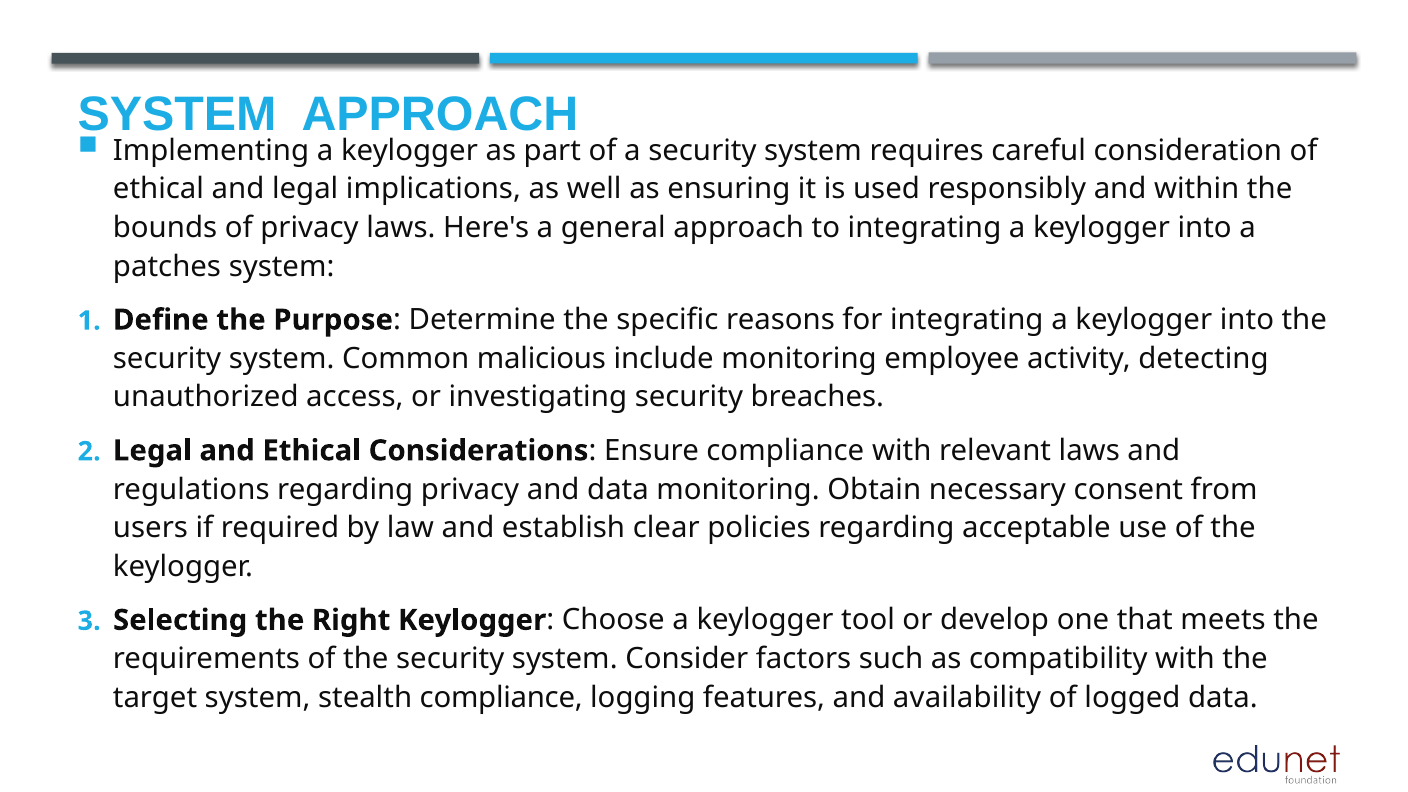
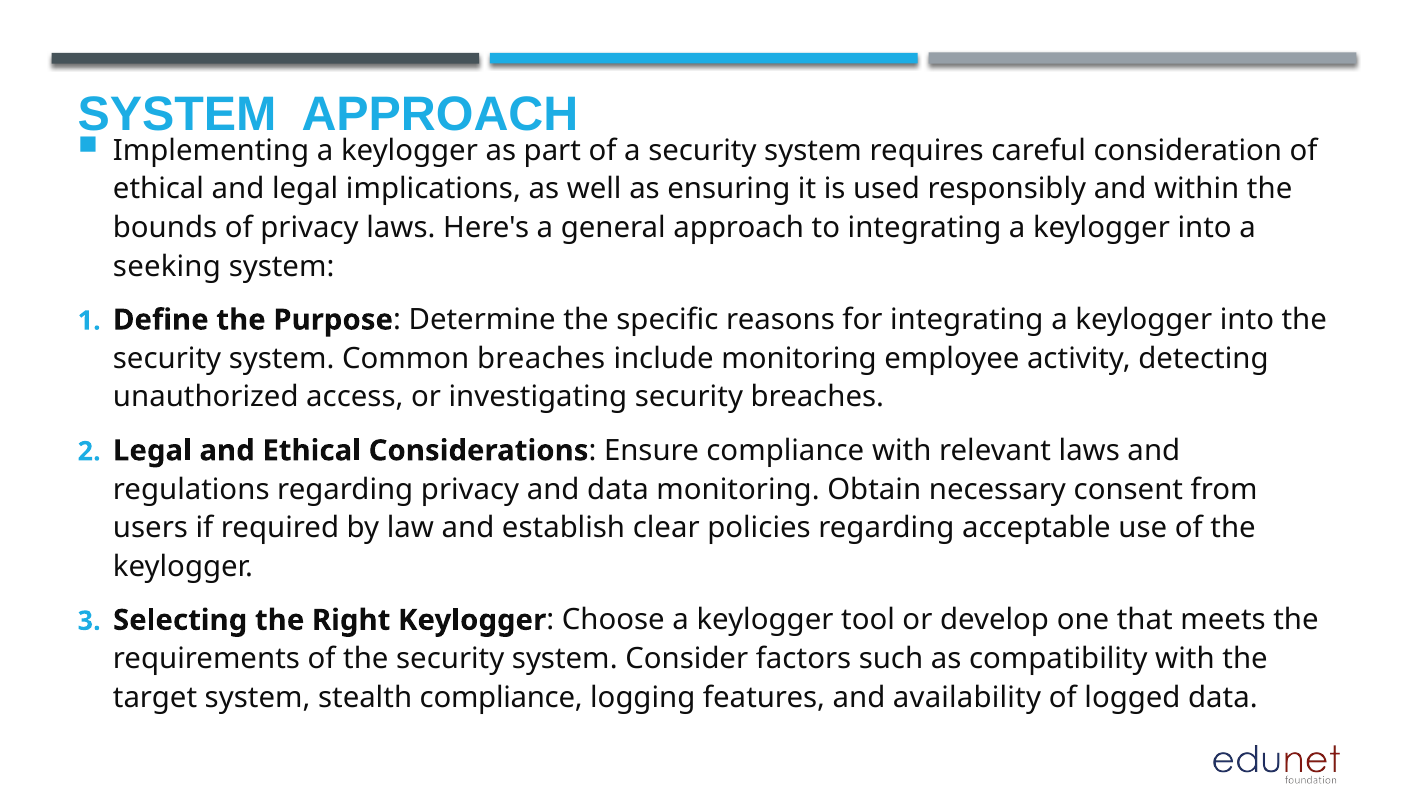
patches: patches -> seeking (167, 266)
Common malicious: malicious -> breaches (541, 359)
